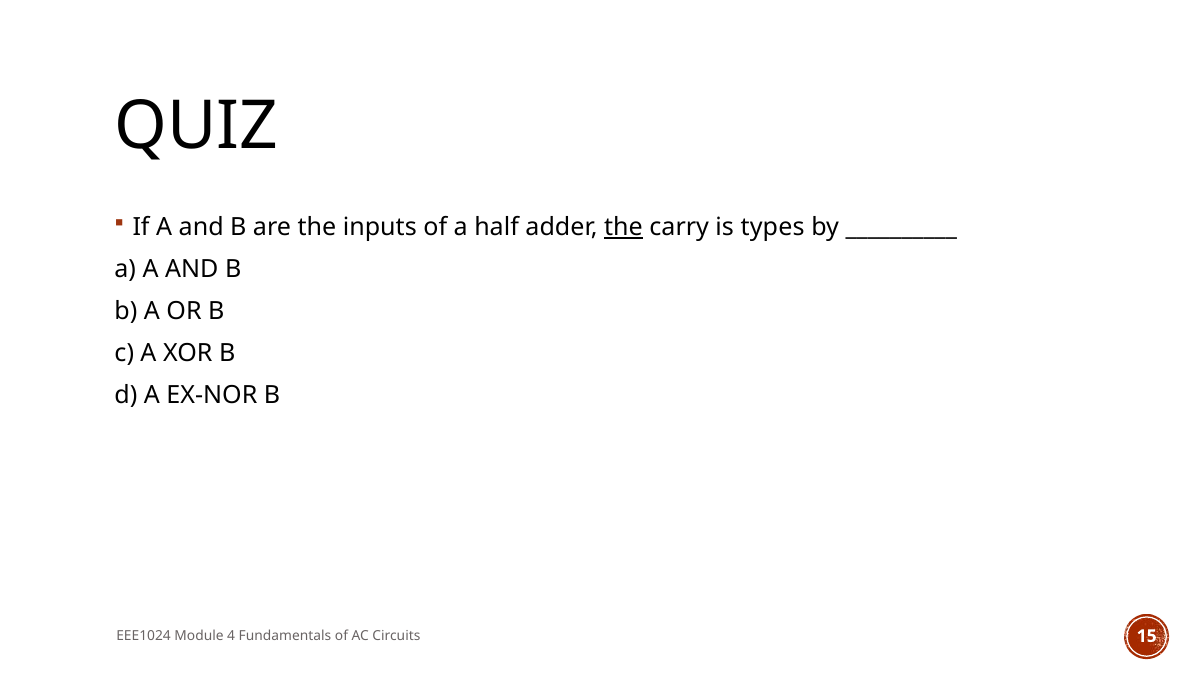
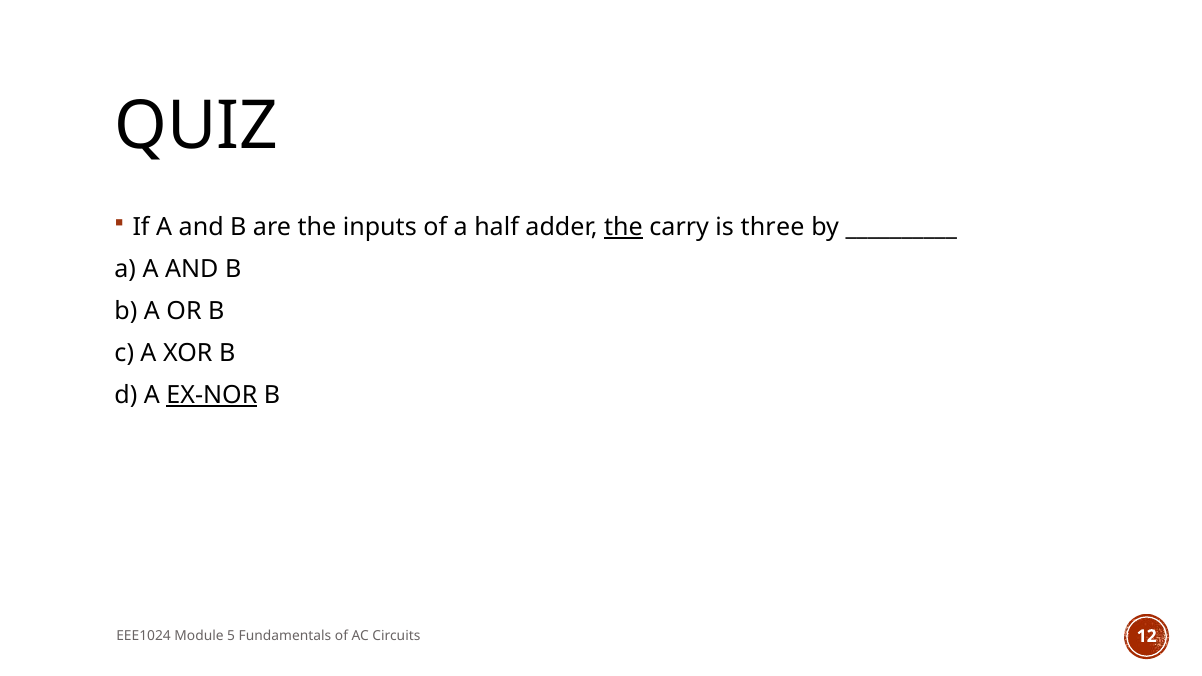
types: types -> three (773, 227)
EX-NOR underline: none -> present (212, 395)
4: 4 -> 5 (231, 636)
15: 15 -> 12 (1147, 636)
